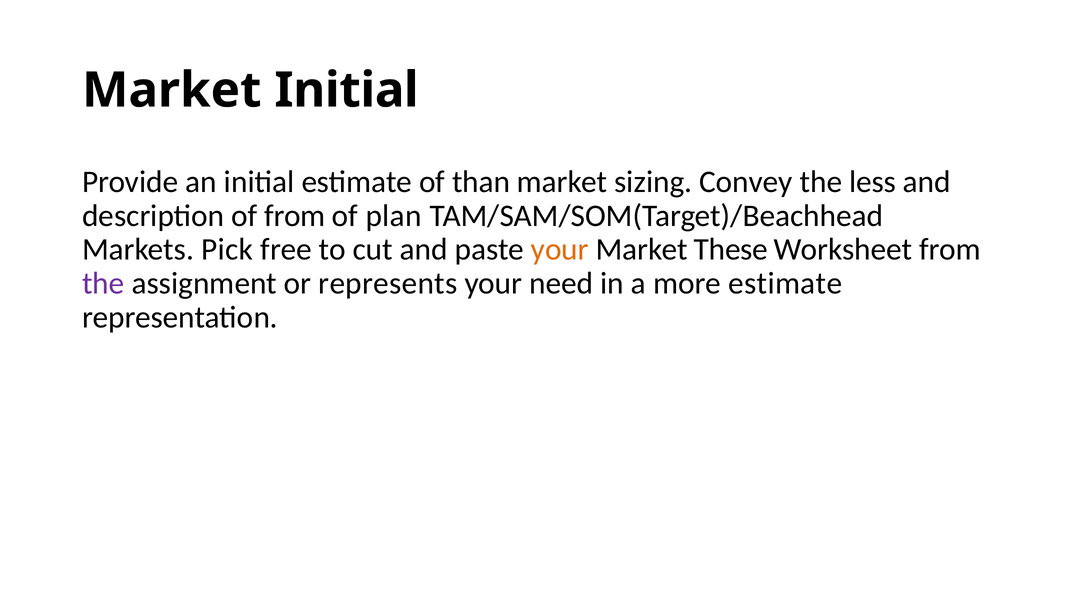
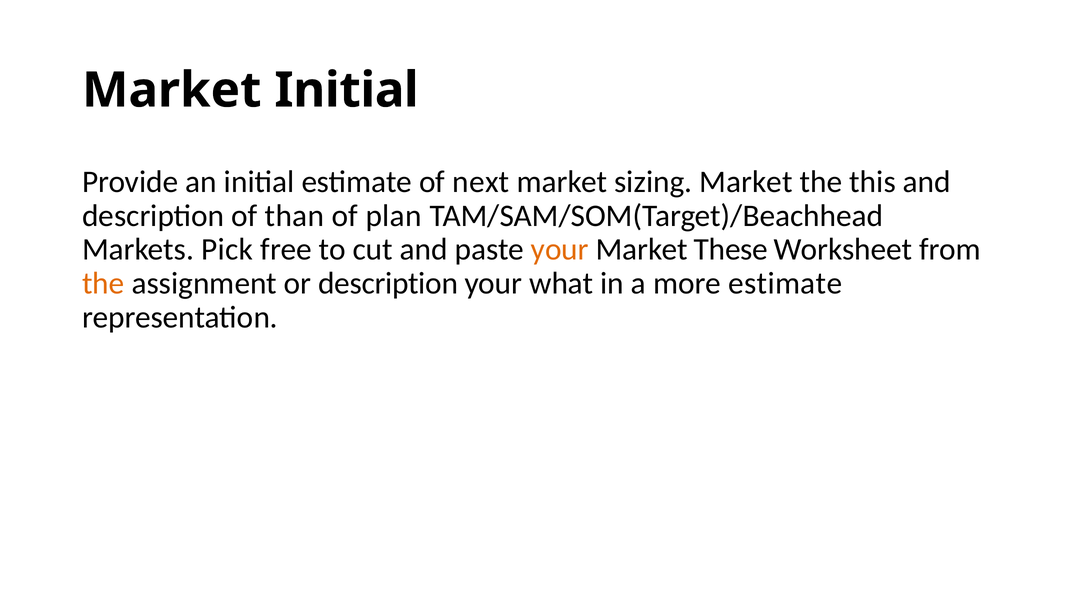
than: than -> next (481, 182)
sizing Convey: Convey -> Market (746, 182)
less: less -> this (872, 182)
of from: from -> than (295, 216)
the colour: purple -> orange (103, 284)
or represents: represents -> description (388, 284)
need: need -> what (561, 284)
